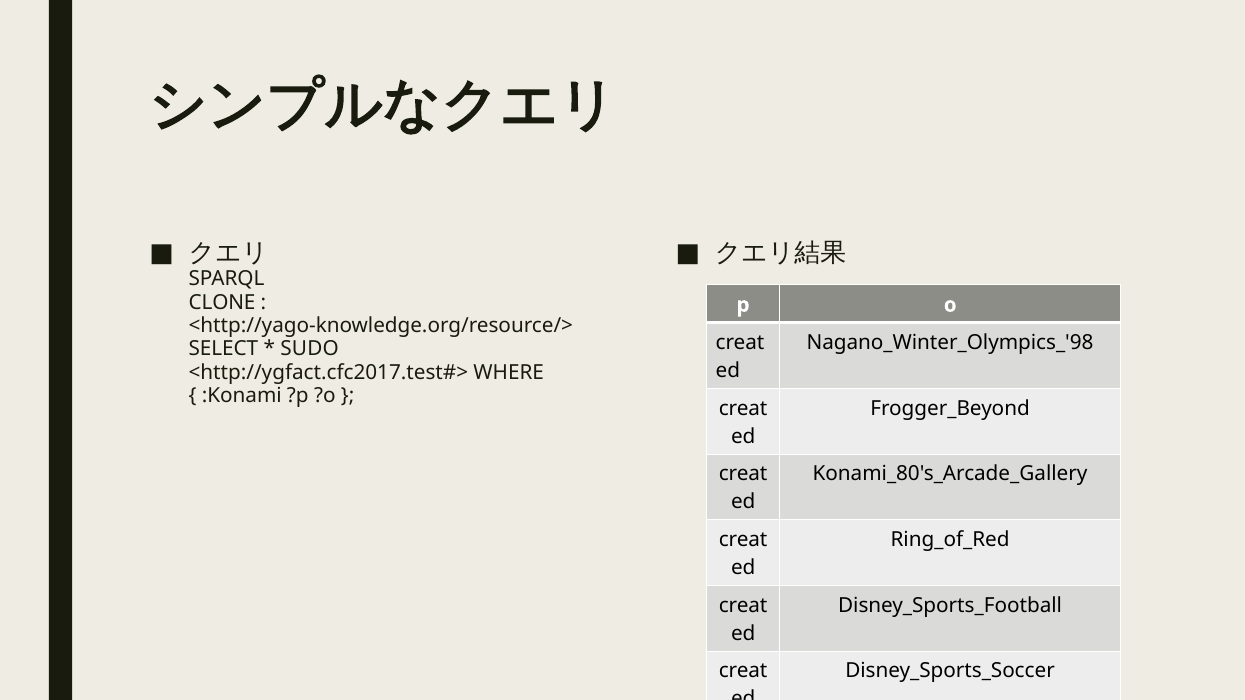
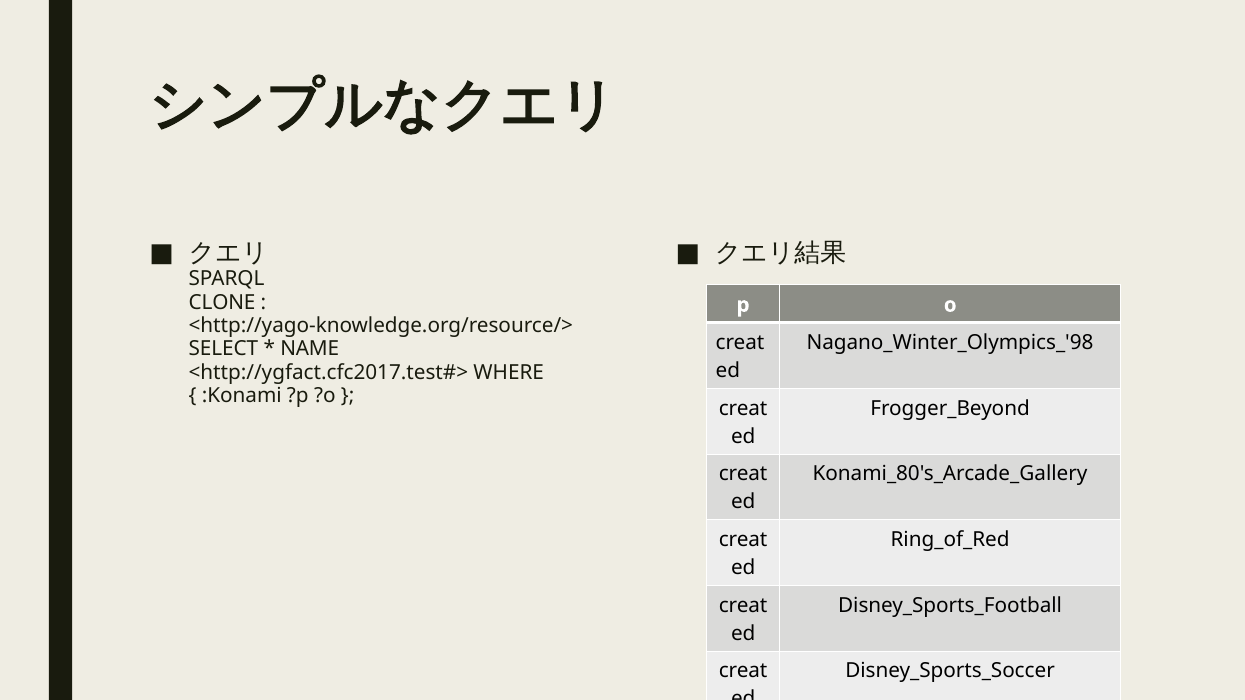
SUDO: SUDO -> NAME (310, 349)
